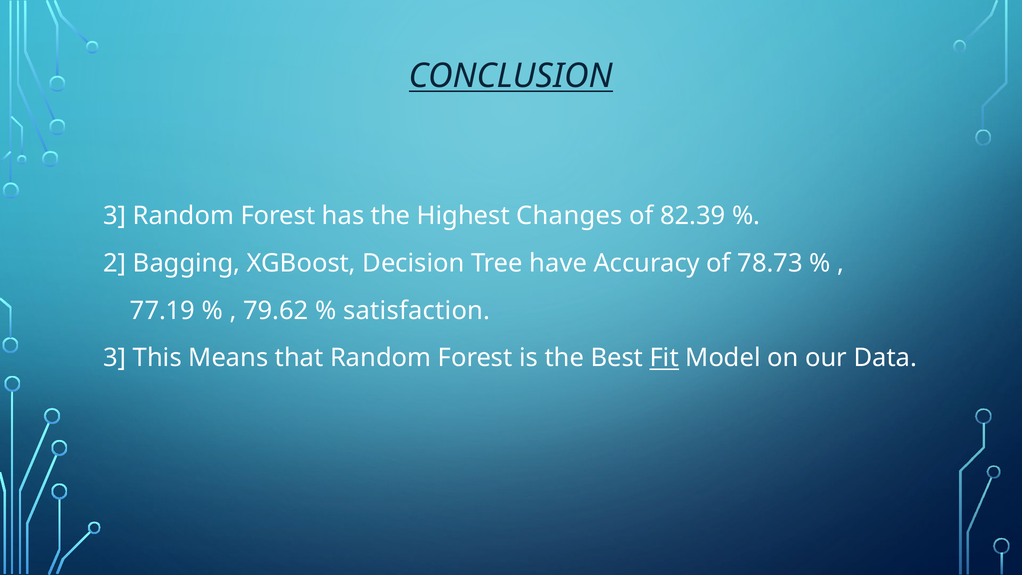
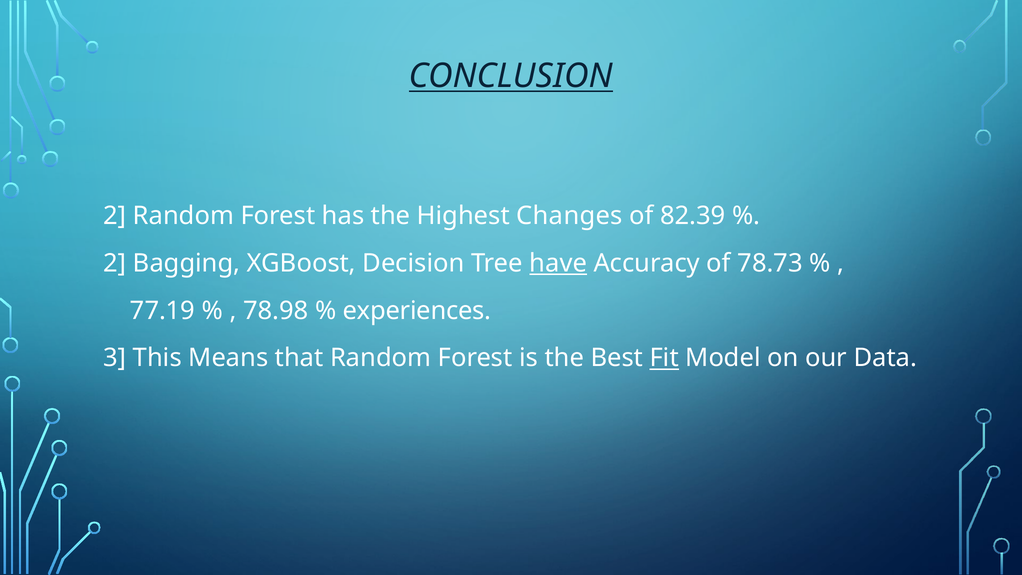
3: 3 -> 2 (115, 216)
have underline: none -> present (558, 263)
79.62: 79.62 -> 78.98 (276, 311)
satisfaction: satisfaction -> experiences (417, 311)
